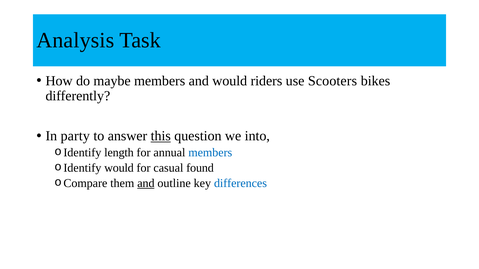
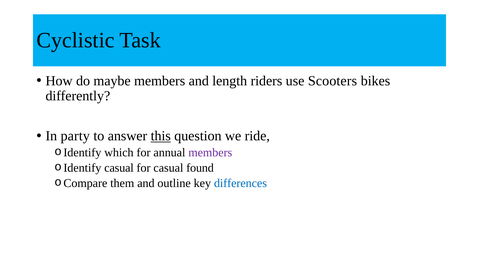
Analysis: Analysis -> Cyclistic (76, 40)
and would: would -> length (230, 81)
into: into -> ride (257, 136)
length: length -> which (119, 153)
members colour: blue -> purple (210, 153)
would: would -> casual (119, 168)
and underline: present -> none (146, 184)
